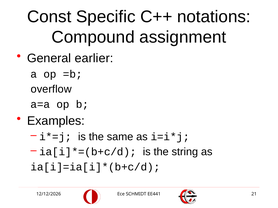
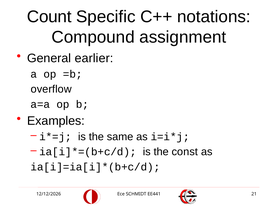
Const: Const -> Count (49, 17)
string: string -> const (185, 152)
